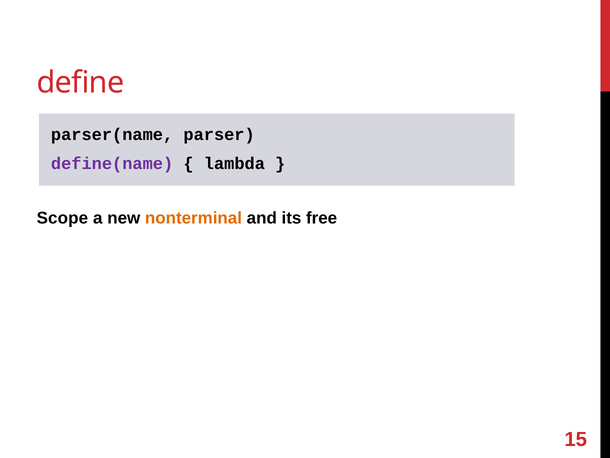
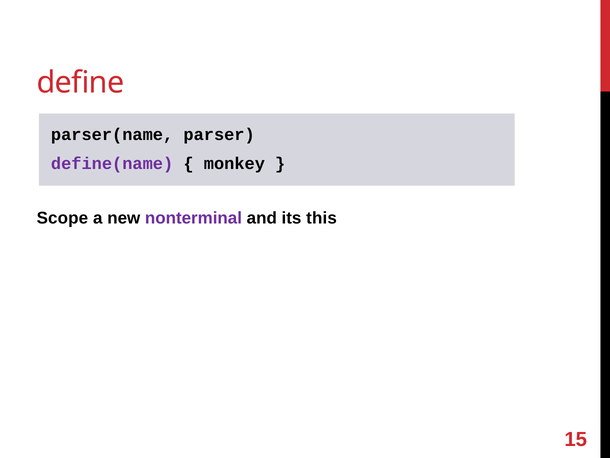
lambda: lambda -> monkey (234, 163)
nonterminal colour: orange -> purple (193, 218)
free: free -> this (322, 218)
